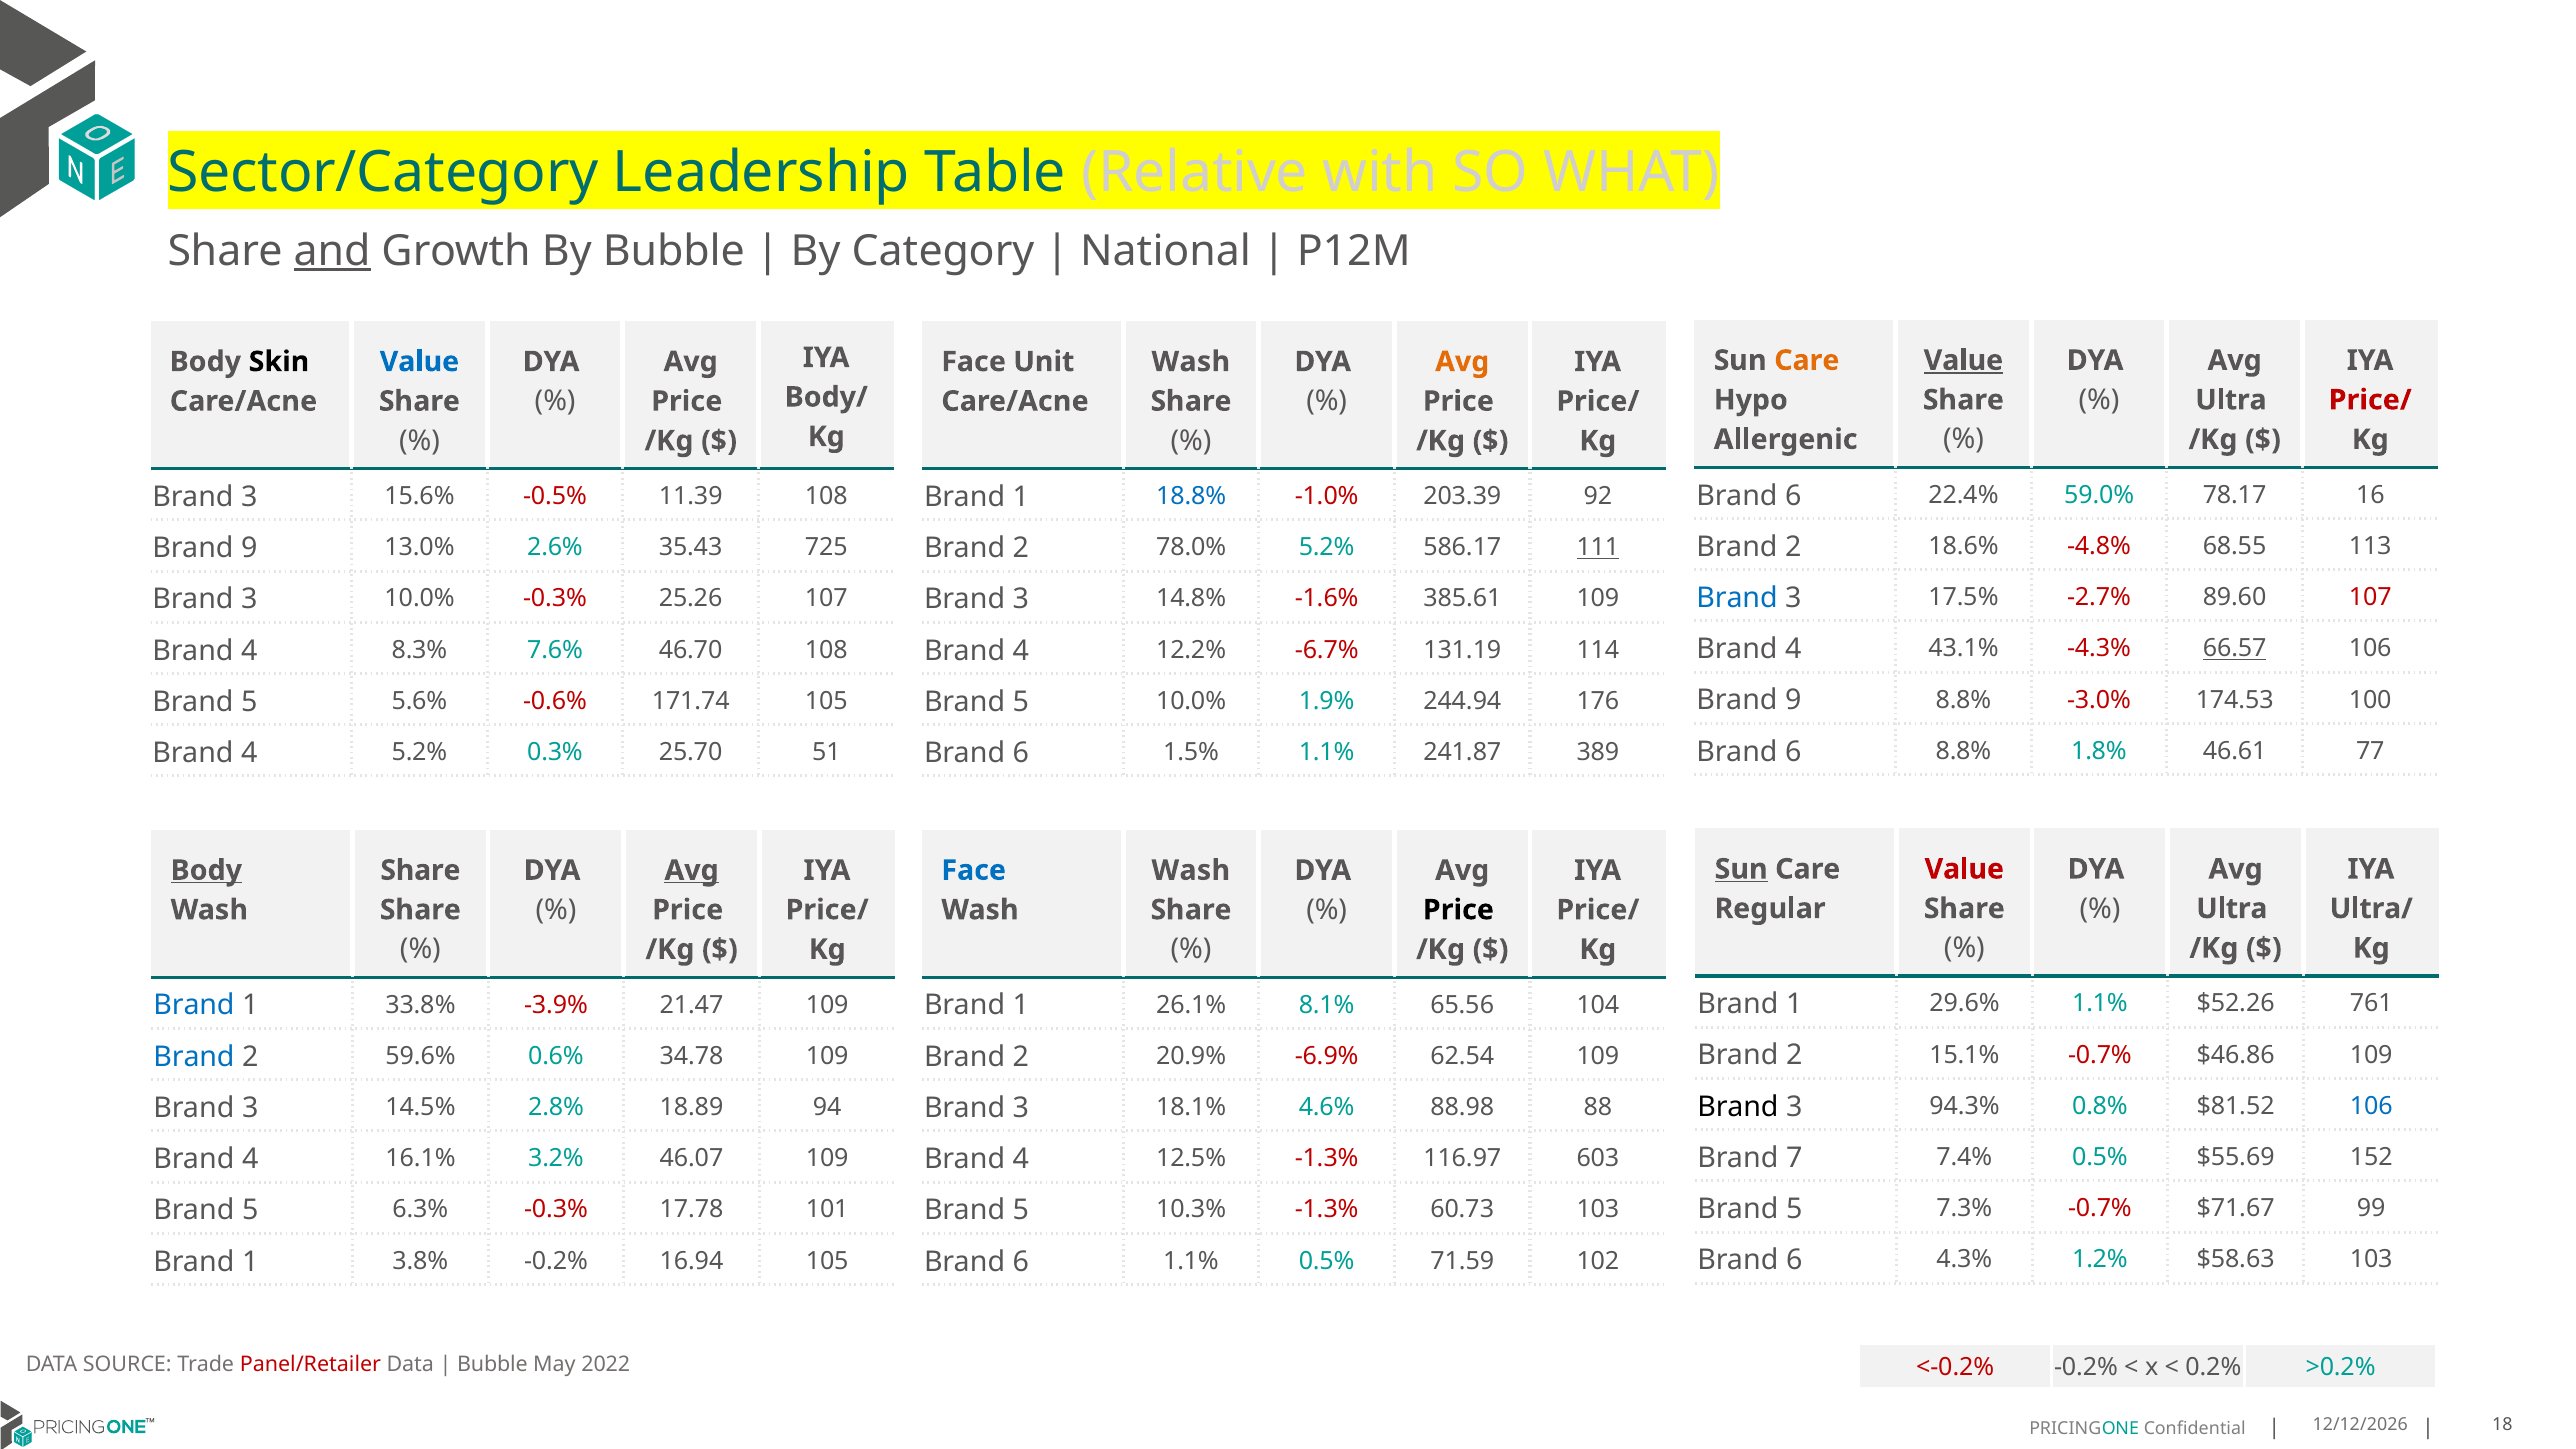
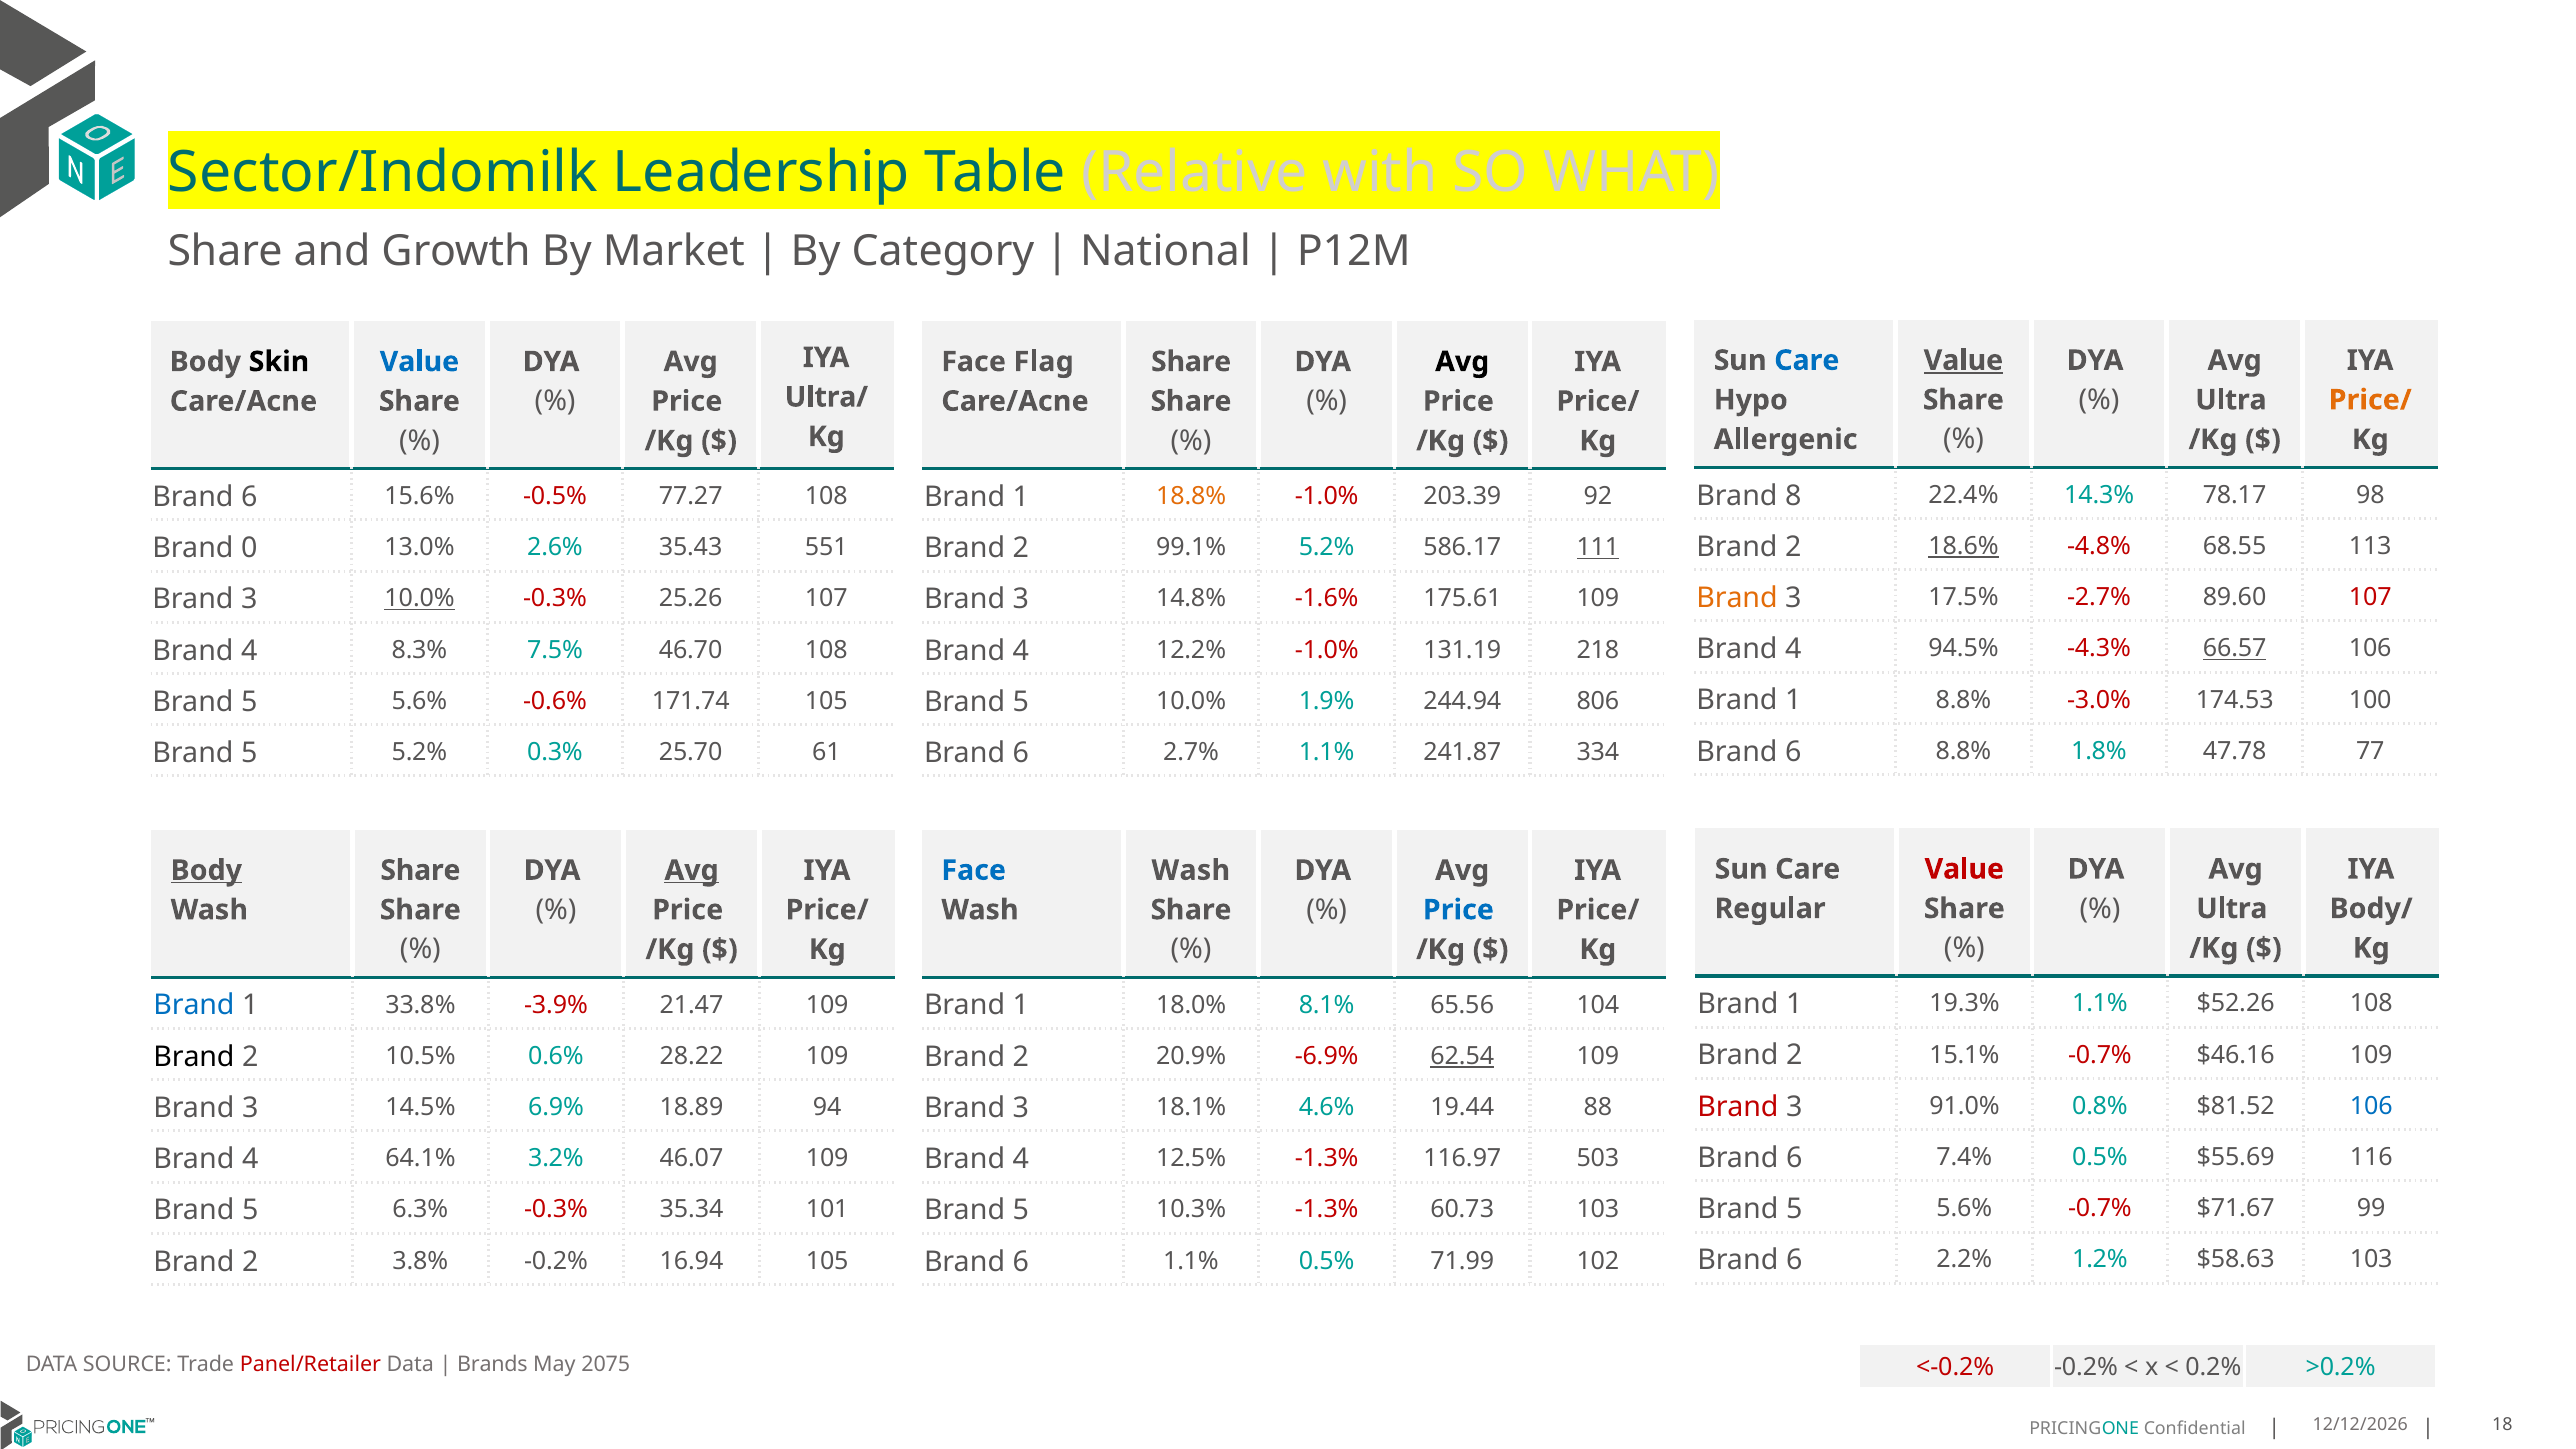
Sector/Category: Sector/Category -> Sector/Indomilk (383, 173)
and underline: present -> none (332, 251)
By Bubble: Bubble -> Market (674, 251)
Care colour: orange -> blue (1807, 360)
Unit: Unit -> Flag (1044, 362)
Wash: Wash -> Share (1191, 362)
Avg colour: orange -> black (1462, 362)
Body/: Body/ -> Ultra/ (826, 397)
Price/ colour: red -> orange (2370, 400)
6: 6 -> 8 (1793, 496)
59.0%: 59.0% -> 14.3% (2099, 495)
16: 16 -> 98 (2370, 495)
3: 3 -> 6 (249, 497)
11.39: 11.39 -> 77.27 (691, 496)
18.8% colour: blue -> orange (1191, 496)
18.6% underline: none -> present (1964, 546)
9: 9 -> 0 (249, 548)
725: 725 -> 551 (826, 548)
78.0%: 78.0% -> 99.1% (1191, 548)
Brand colour: blue -> orange (1737, 598)
10.0% underline: none -> present (420, 599)
385.61: 385.61 -> 175.61 (1462, 599)
43.1%: 43.1% -> 94.5% (1964, 649)
7.6%: 7.6% -> 7.5% (555, 650)
12.2% -6.7%: -6.7% -> -1.0% (1327, 650)
114: 114 -> 218 (1598, 650)
9: 9 -> 1 (1793, 700)
176: 176 -> 806 (1598, 701)
46.61: 46.61 -> 47.78 (2235, 751)
4: 4 -> 5 (249, 753)
51: 51 -> 61 (826, 752)
1.5%: 1.5% -> 2.7% (1191, 752)
389: 389 -> 334 (1598, 752)
Sun underline: present -> none (1741, 869)
Ultra/: Ultra/ -> Body/ (2371, 909)
Price colour: black -> blue (1458, 910)
29.6%: 29.6% -> 19.3% (1964, 1004)
$52.26 761: 761 -> 108 (2371, 1004)
26.1%: 26.1% -> 18.0% (1191, 1005)
$46.86: $46.86 -> $46.16 (2236, 1055)
Brand colour: blue -> black (194, 1057)
59.6%: 59.6% -> 10.5% (421, 1056)
34.78: 34.78 -> 28.22 (692, 1056)
62.54 underline: none -> present (1462, 1056)
Brand colour: black -> red (1738, 1107)
94.3%: 94.3% -> 91.0% (1964, 1106)
2.8%: 2.8% -> 6.9% (556, 1107)
88.98: 88.98 -> 19.44 (1462, 1107)
7: 7 -> 6 (1794, 1158)
152: 152 -> 116 (2371, 1157)
16.1%: 16.1% -> 64.1% (421, 1159)
603: 603 -> 503 (1598, 1159)
7.3%: 7.3% -> 5.6% (1964, 1209)
17.78: 17.78 -> 35.34 (692, 1210)
4.3%: 4.3% -> 2.2% (1964, 1260)
1: 1 -> 2 (250, 1262)
71.59: 71.59 -> 71.99 (1462, 1261)
Bubble: Bubble -> Brands (492, 1365)
2022: 2022 -> 2075 (606, 1365)
